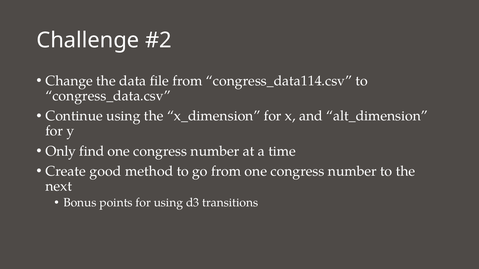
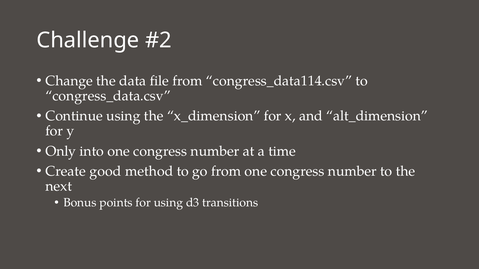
find: find -> into (92, 151)
